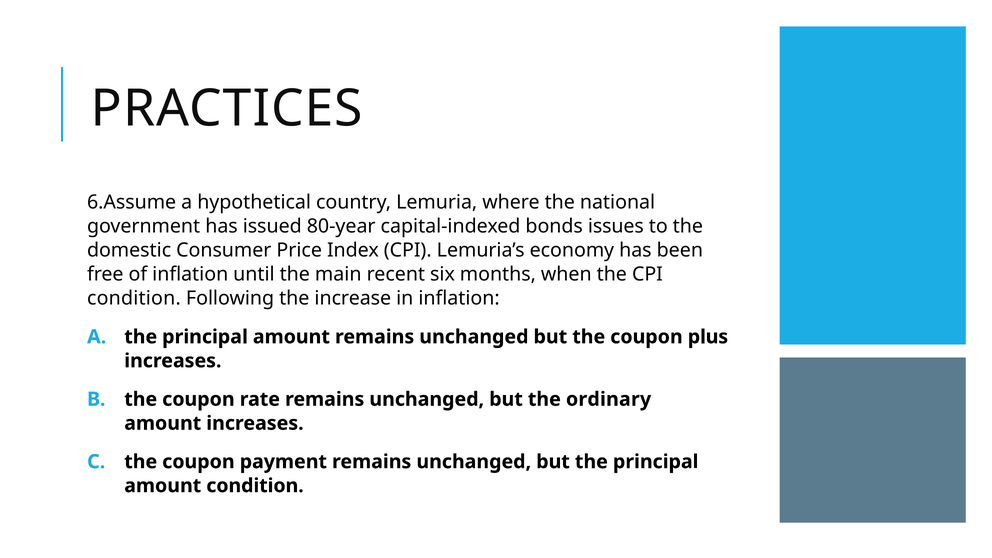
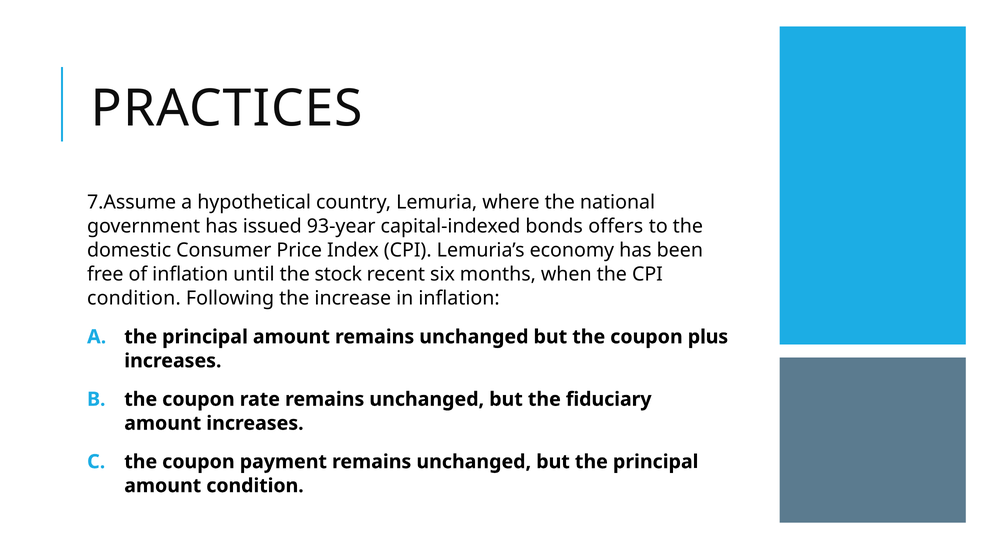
6.Assume: 6.Assume -> 7.Assume (132, 202)
80-year: 80-year -> 93-year (341, 226)
issues: issues -> offers (616, 226)
main: main -> stock (338, 274)
ordinary: ordinary -> fiduciary (609, 399)
